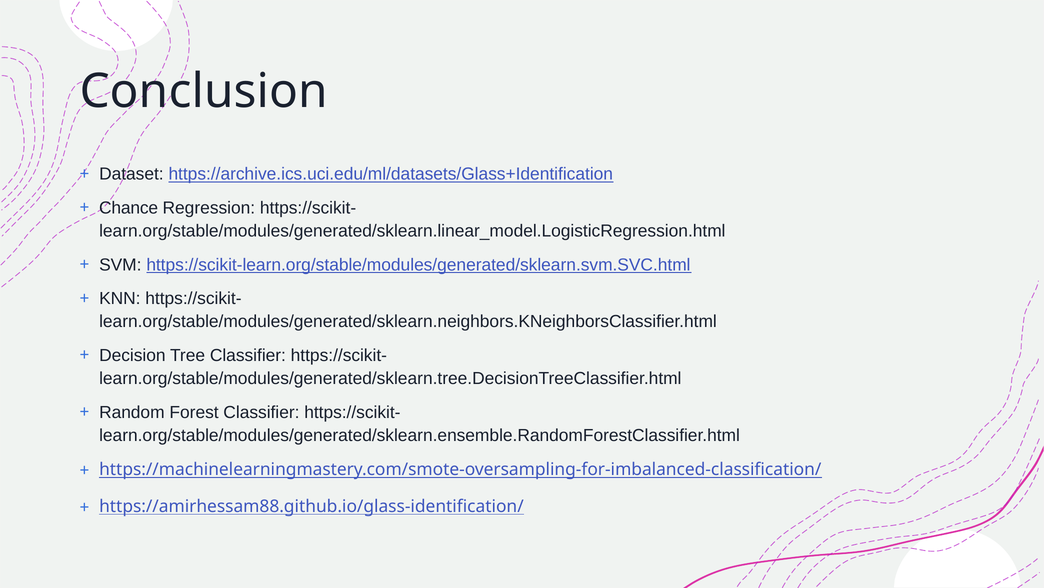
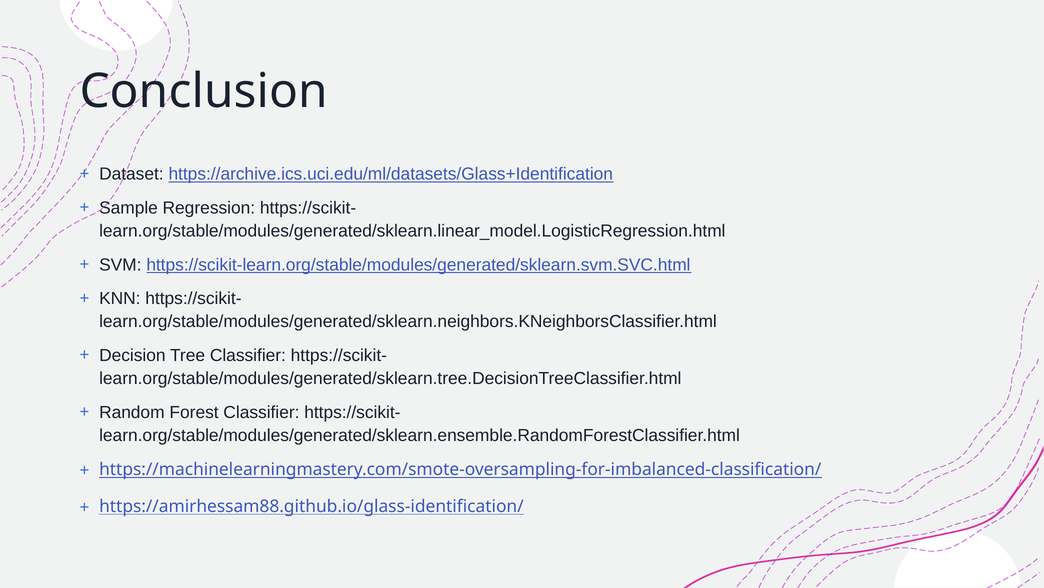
Chance: Chance -> Sample (129, 208)
